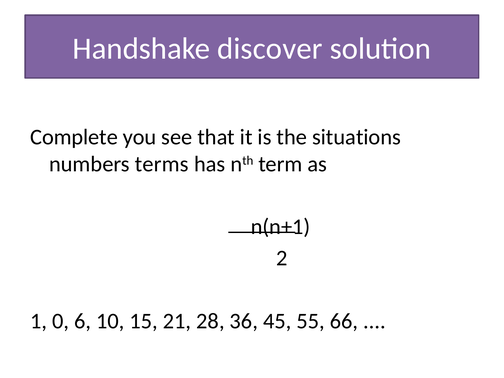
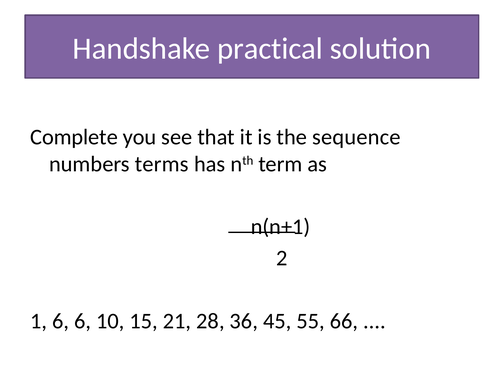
discover: discover -> practical (270, 49)
situations: situations -> sequence (356, 137)
1 0: 0 -> 6 (61, 321)
